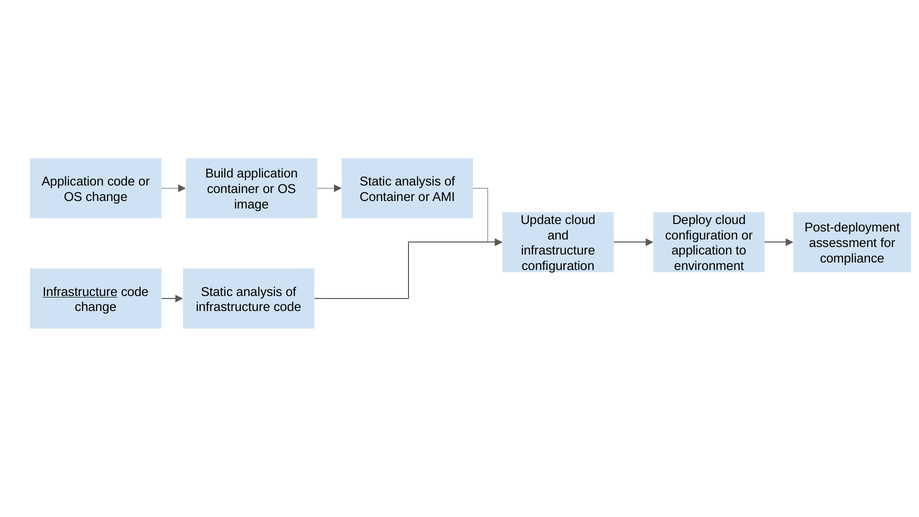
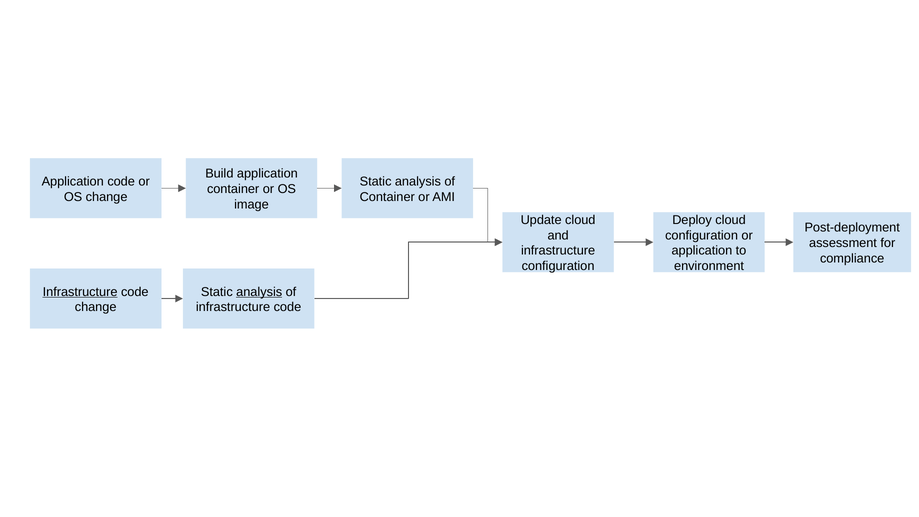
analysis underline: none -> present (259, 292)
